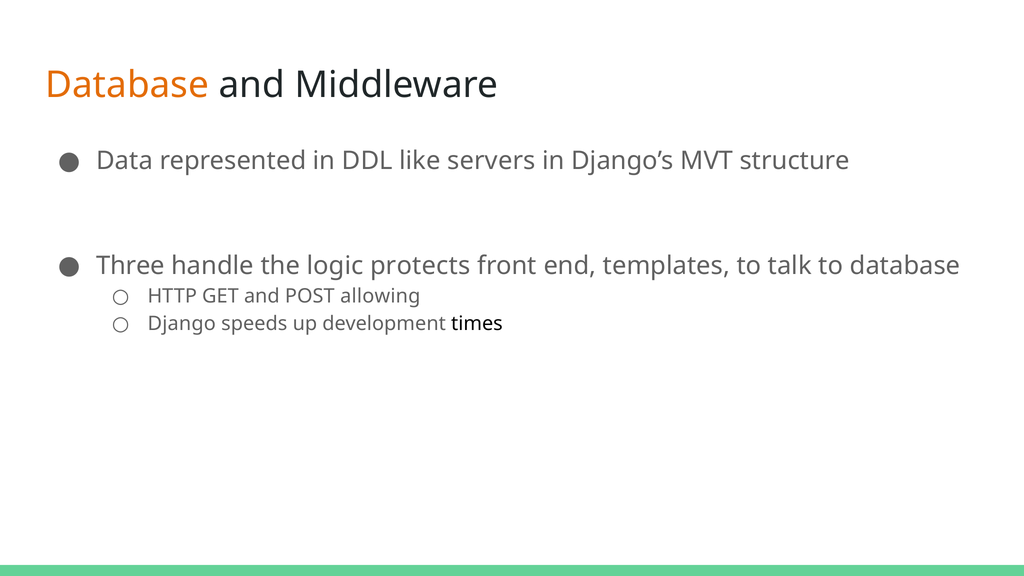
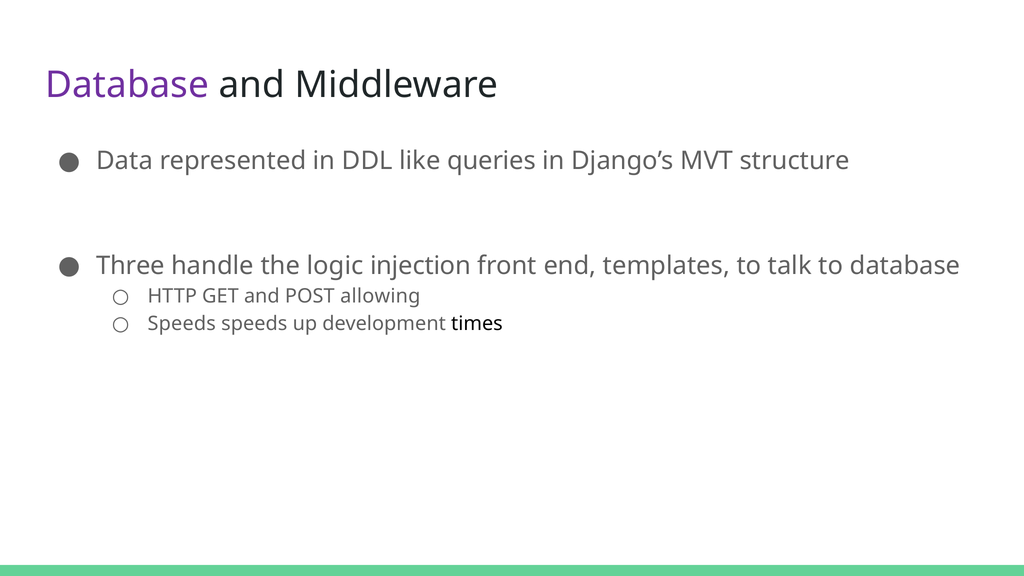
Database colour: orange -> purple (127, 85)
servers: servers -> queries (492, 161)
protects: protects -> injection (421, 266)
Django: Django -> Speeds (182, 324)
